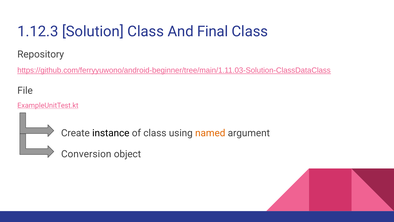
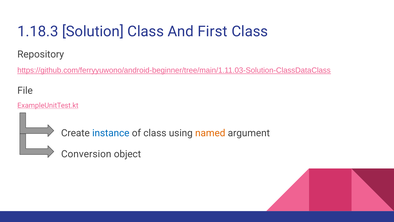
1.12.3: 1.12.3 -> 1.18.3 (38, 32)
Final: Final -> First (213, 32)
instance colour: black -> blue (111, 133)
